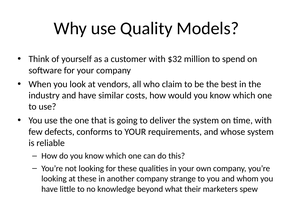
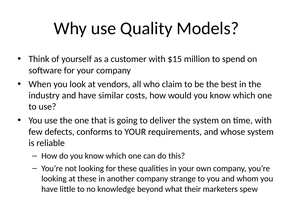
$32: $32 -> $15 (175, 59)
